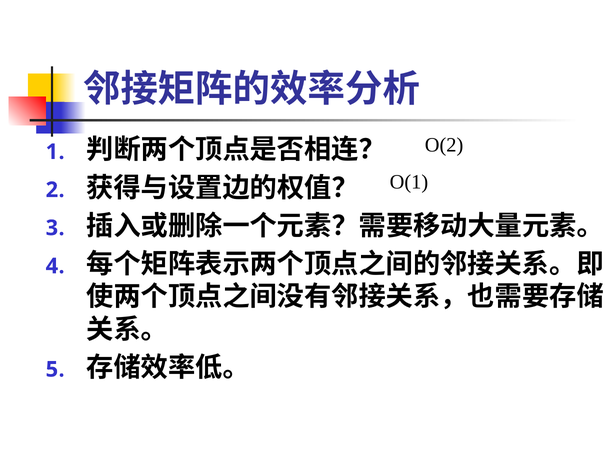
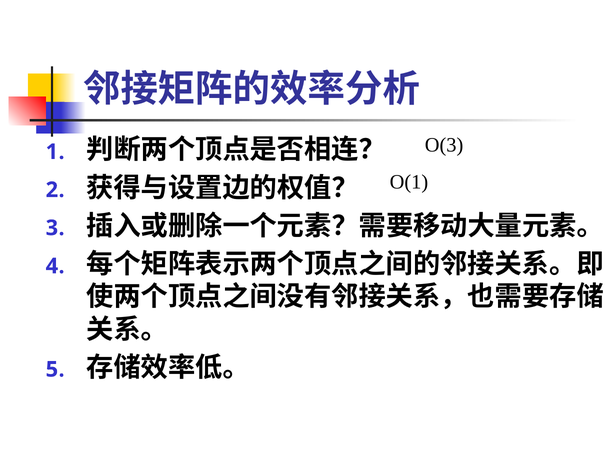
O(2: O(2 -> O(3 (444, 145)
